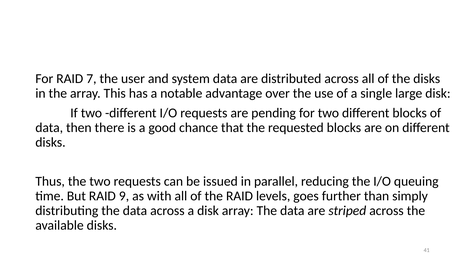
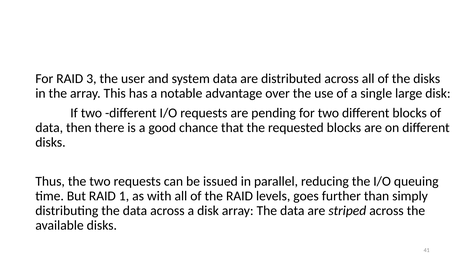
7: 7 -> 3 (91, 79)
9: 9 -> 1 (124, 196)
